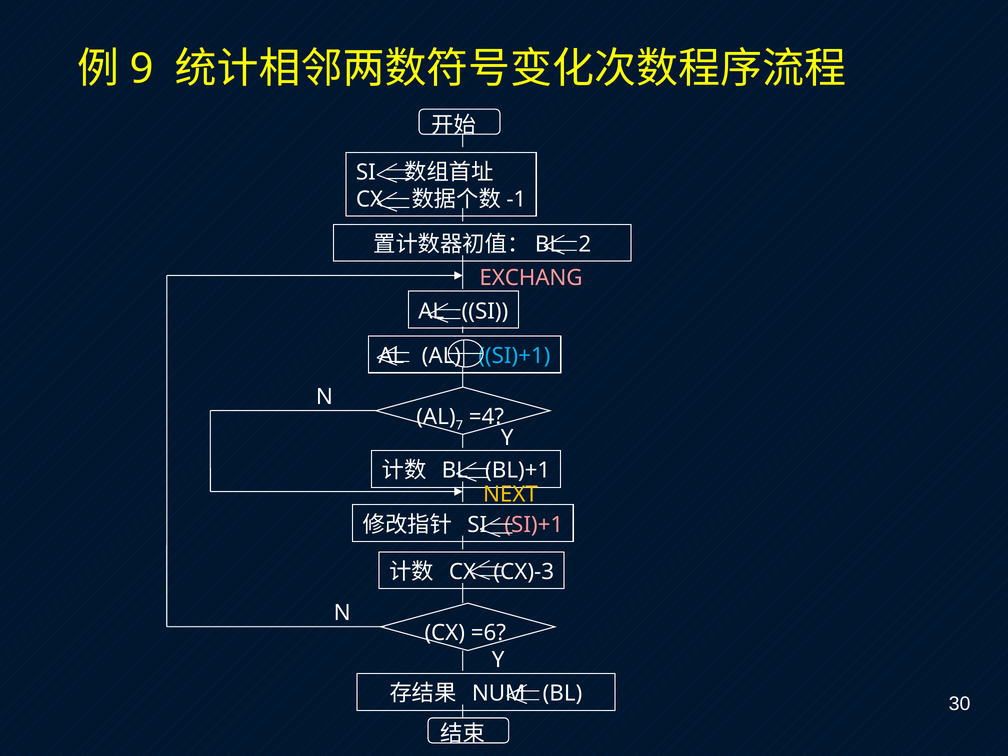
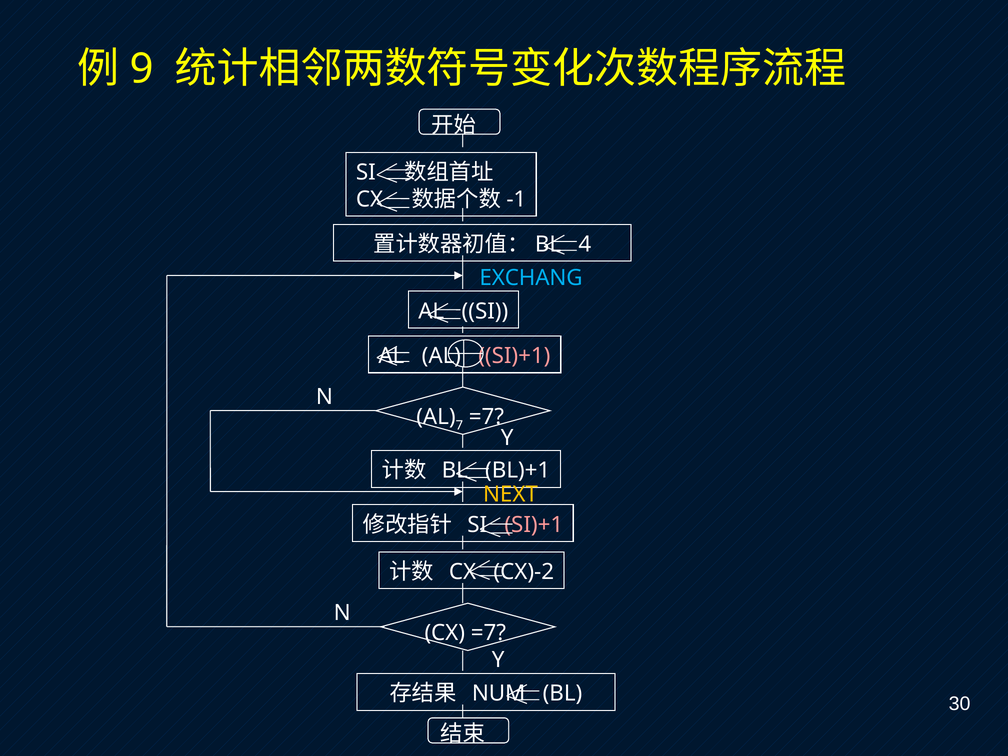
2: 2 -> 4 (585, 244)
EXCHANG colour: pink -> light blue (531, 278)
SI)+1 colour: light blue -> pink (514, 356)
=4: =4 -> =7 (486, 417)
CX)-3: CX)-3 -> CX)-2 (524, 572)
CX =6: =6 -> =7 (488, 633)
